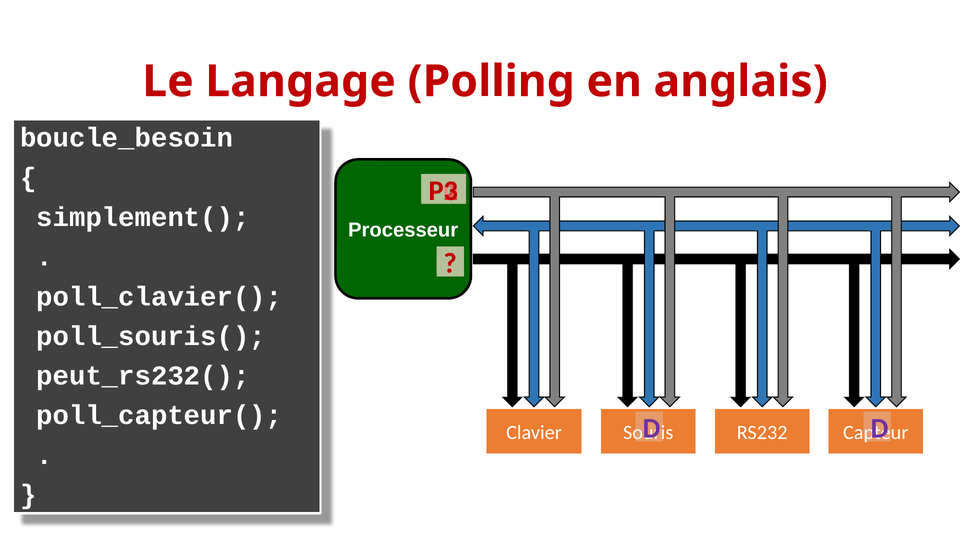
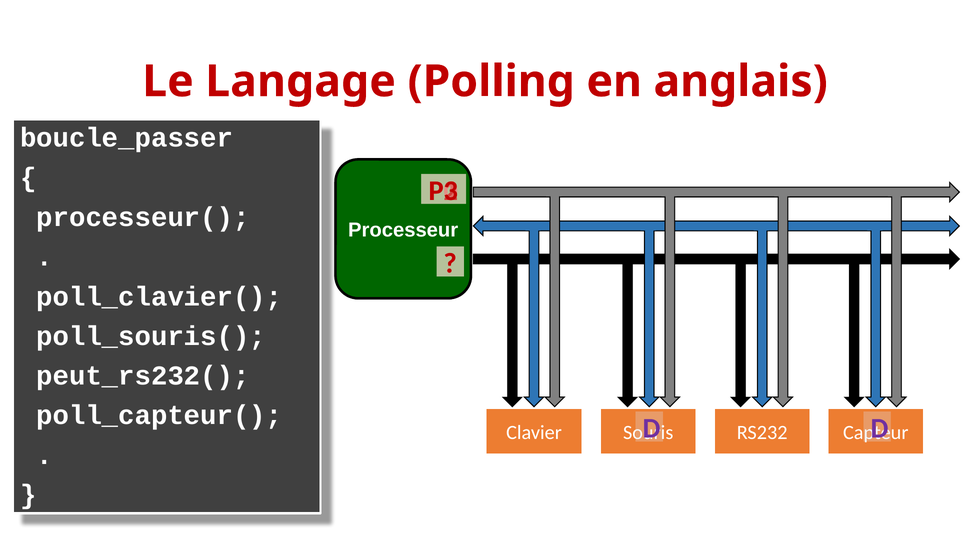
boucle_besoin: boucle_besoin -> boucle_passer (127, 138)
simplement(: simplement( -> processeur( (143, 217)
